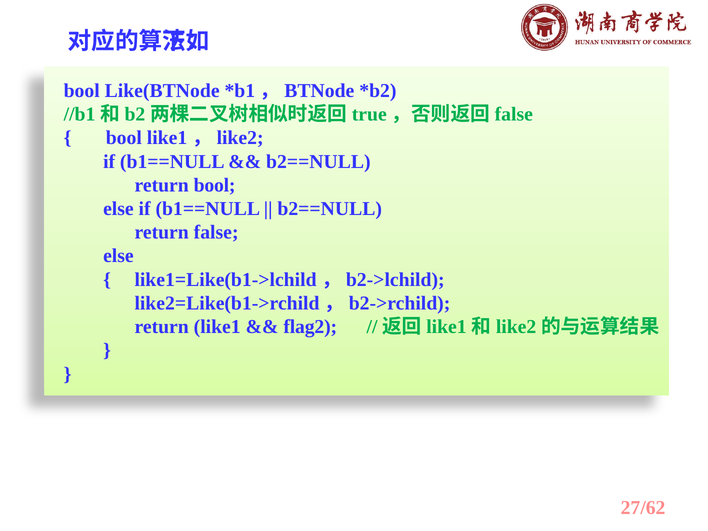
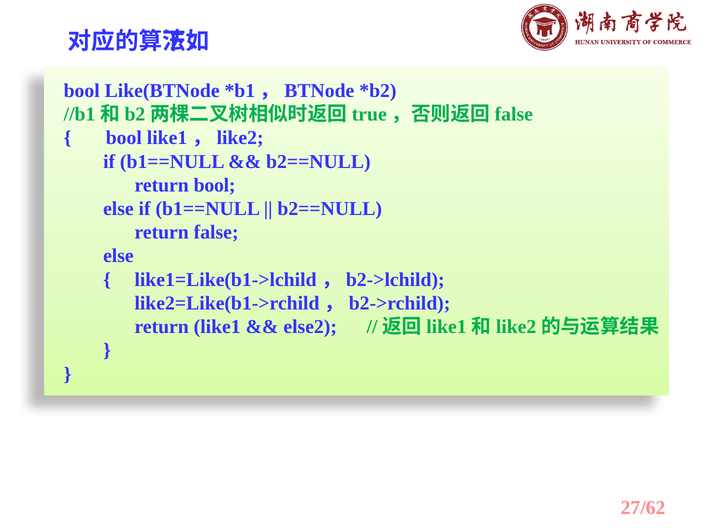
flag2: flag2 -> else2 (310, 327)
